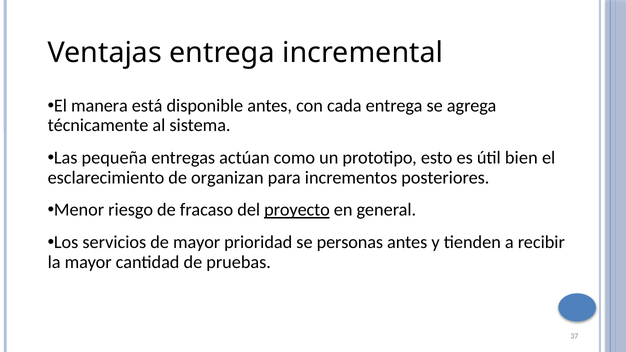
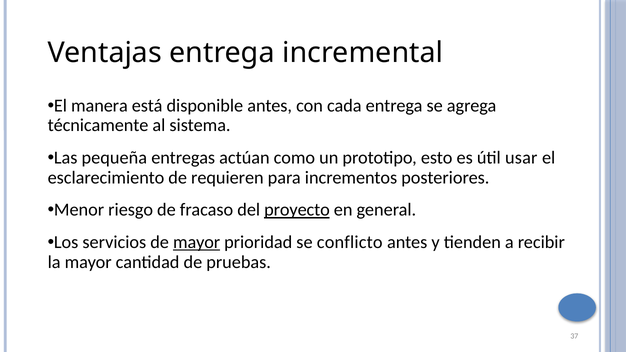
bien: bien -> usar (521, 158)
organizan: organizan -> requieren (227, 178)
mayor underline: none -> present (197, 242)
personas: personas -> conflicto (350, 242)
